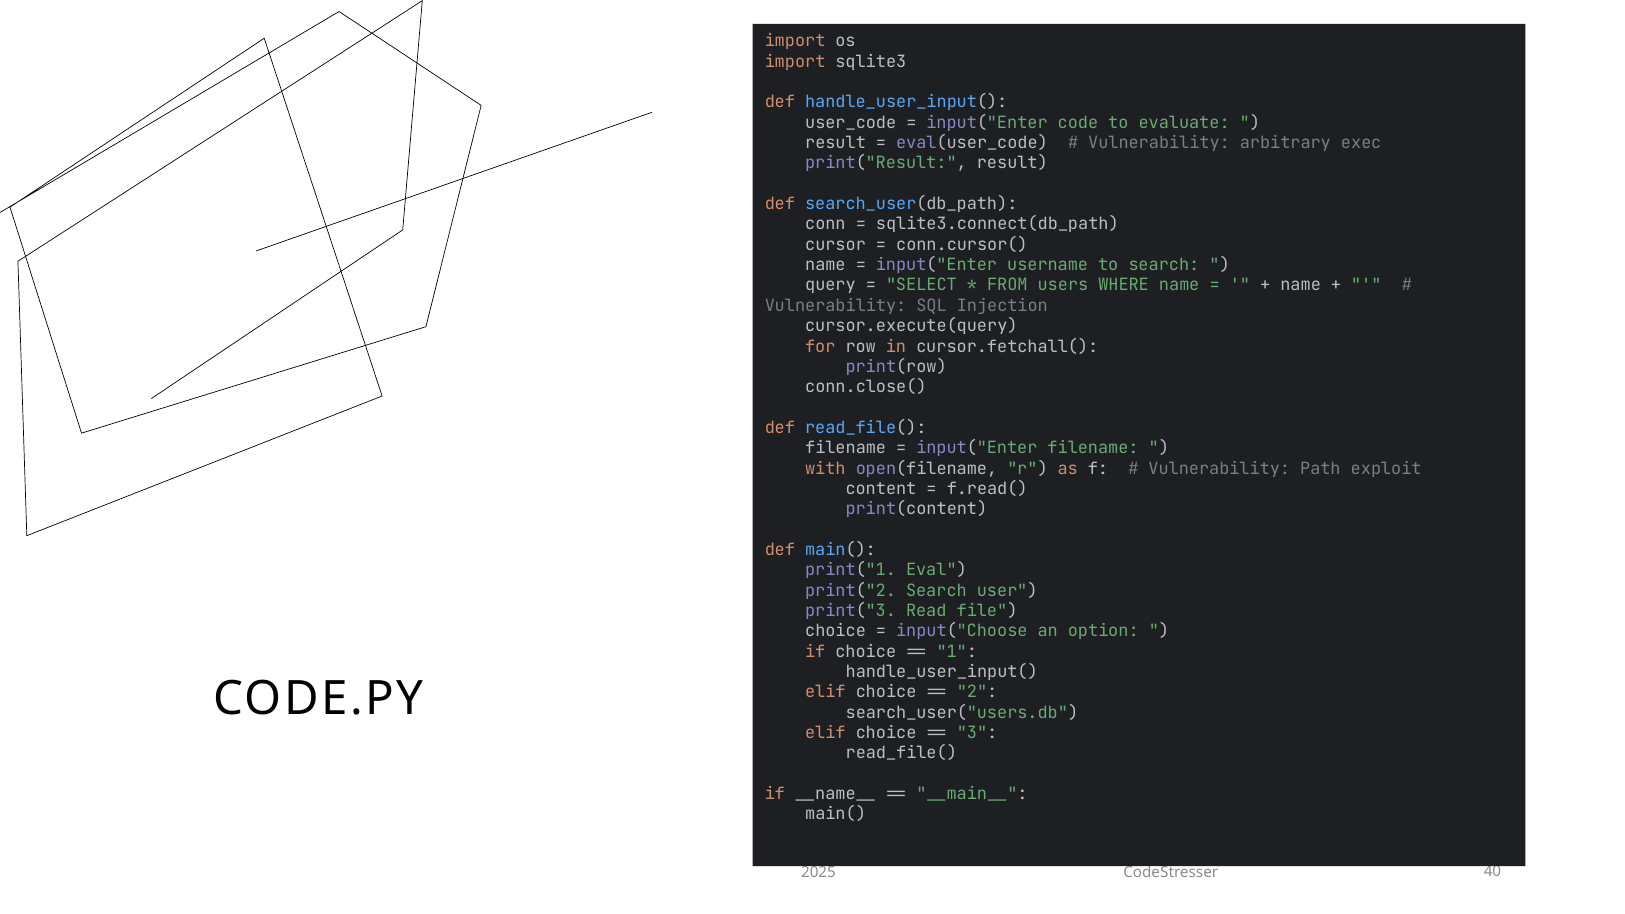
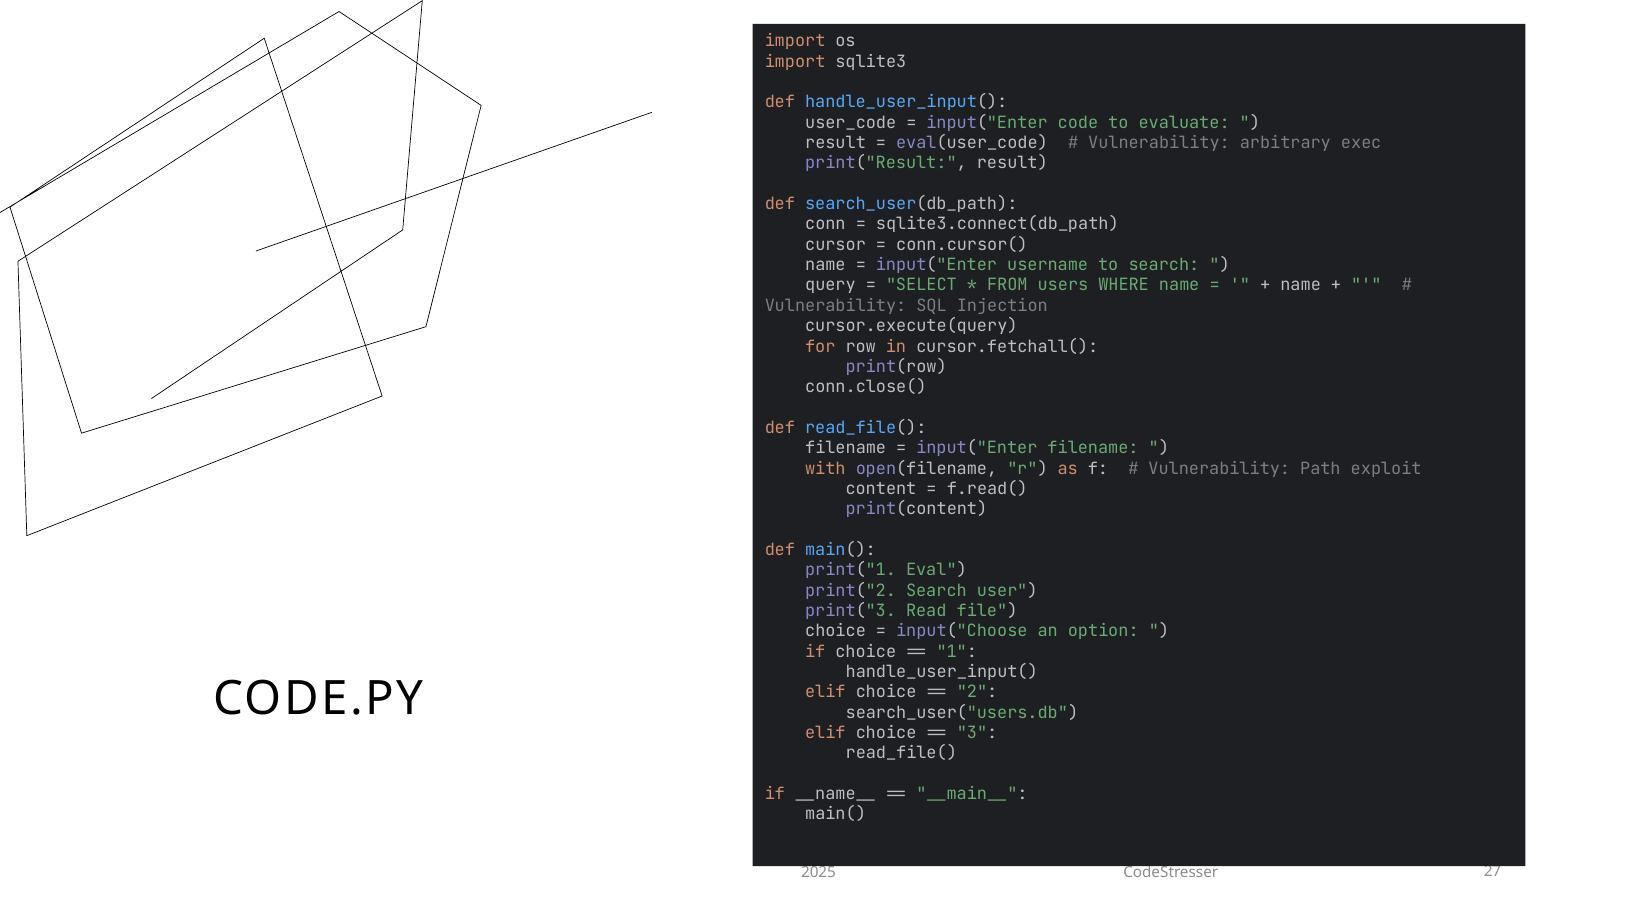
40: 40 -> 27 (1492, 871)
